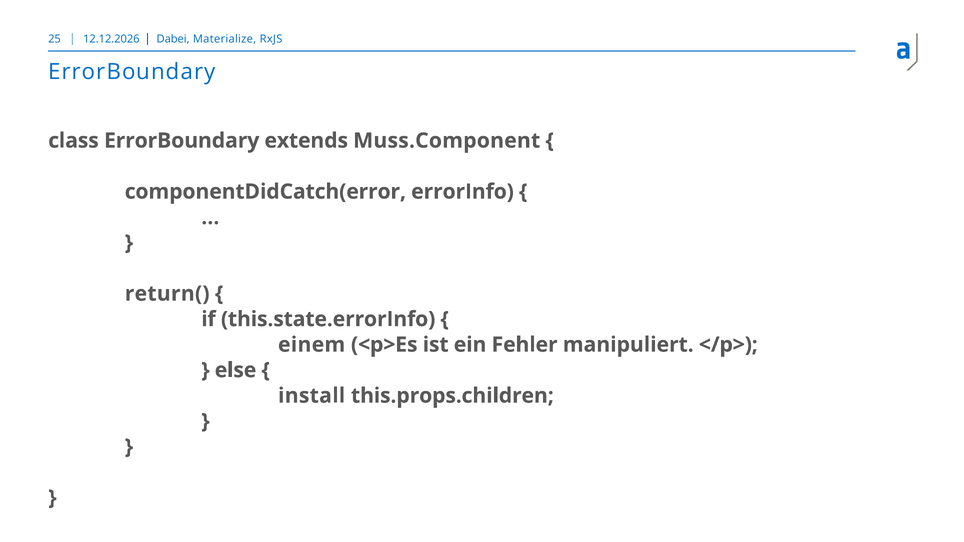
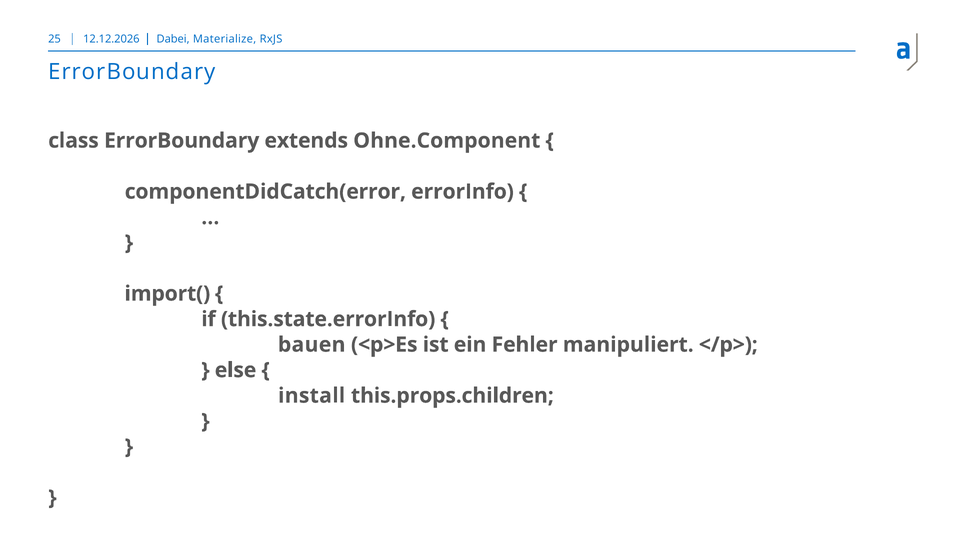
Muss.Component: Muss.Component -> Ohne.Component (447, 141)
return(: return( -> import( (167, 294)
einem: einem -> bauen (312, 345)
